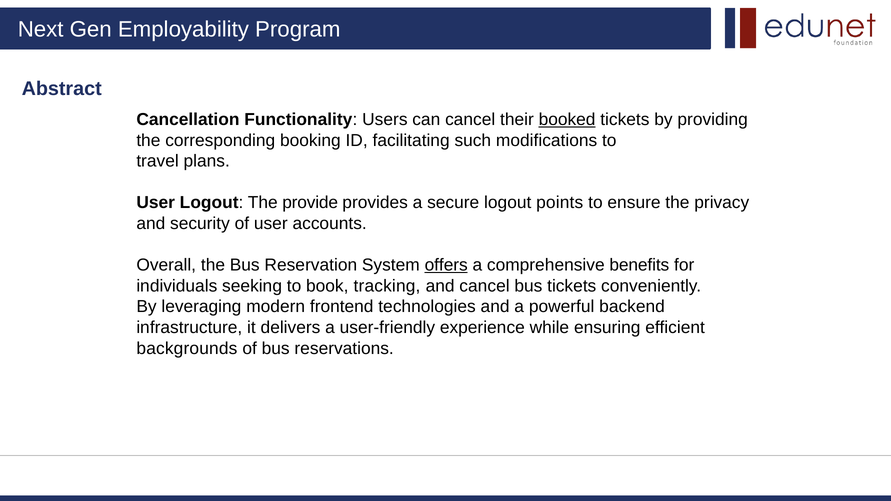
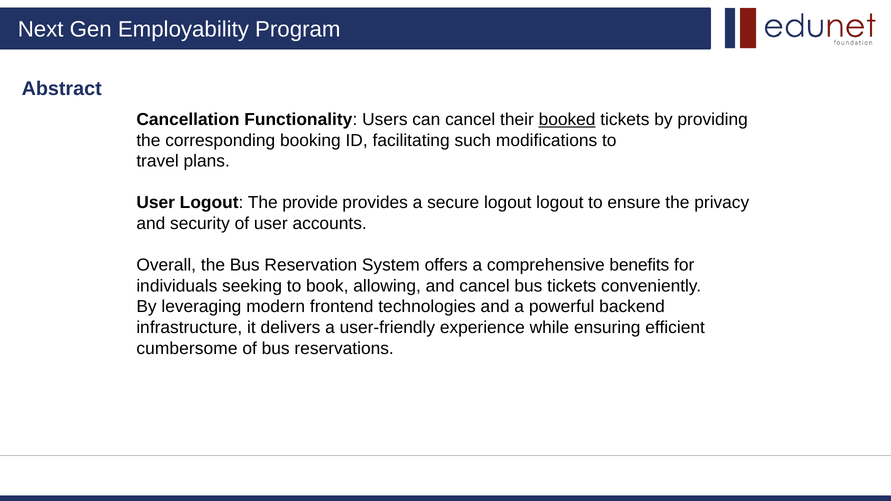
logout points: points -> logout (560, 203)
offers underline: present -> none (446, 265)
tracking: tracking -> allowing (387, 286)
backgrounds: backgrounds -> cumbersome (187, 348)
